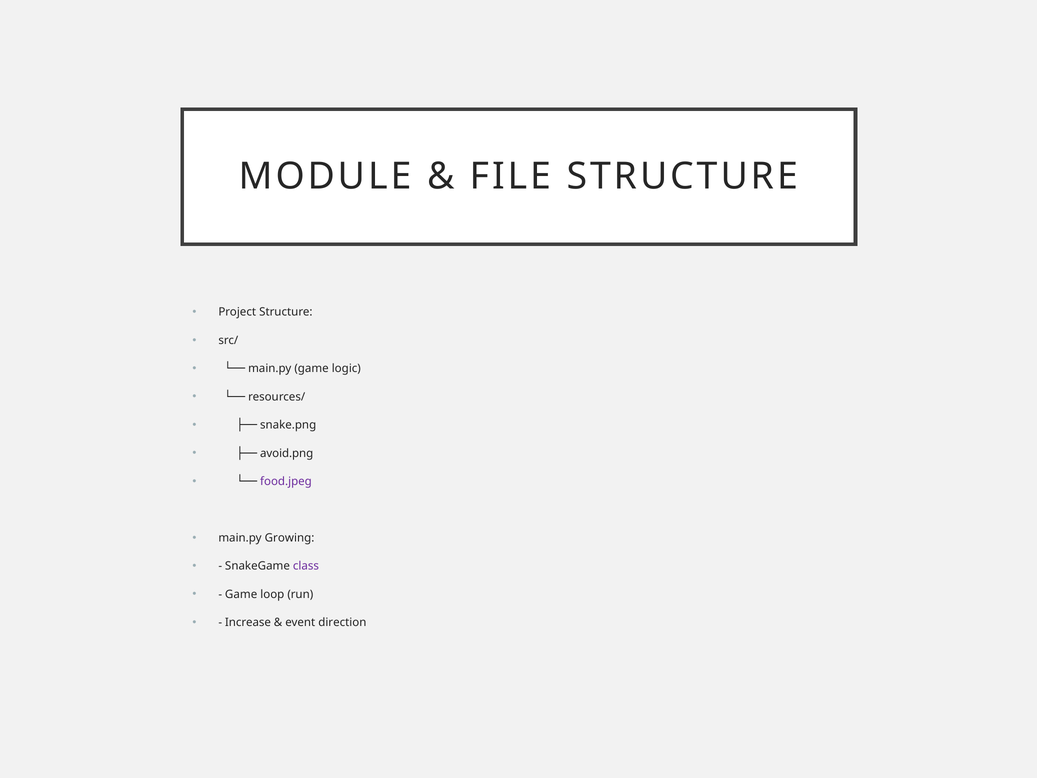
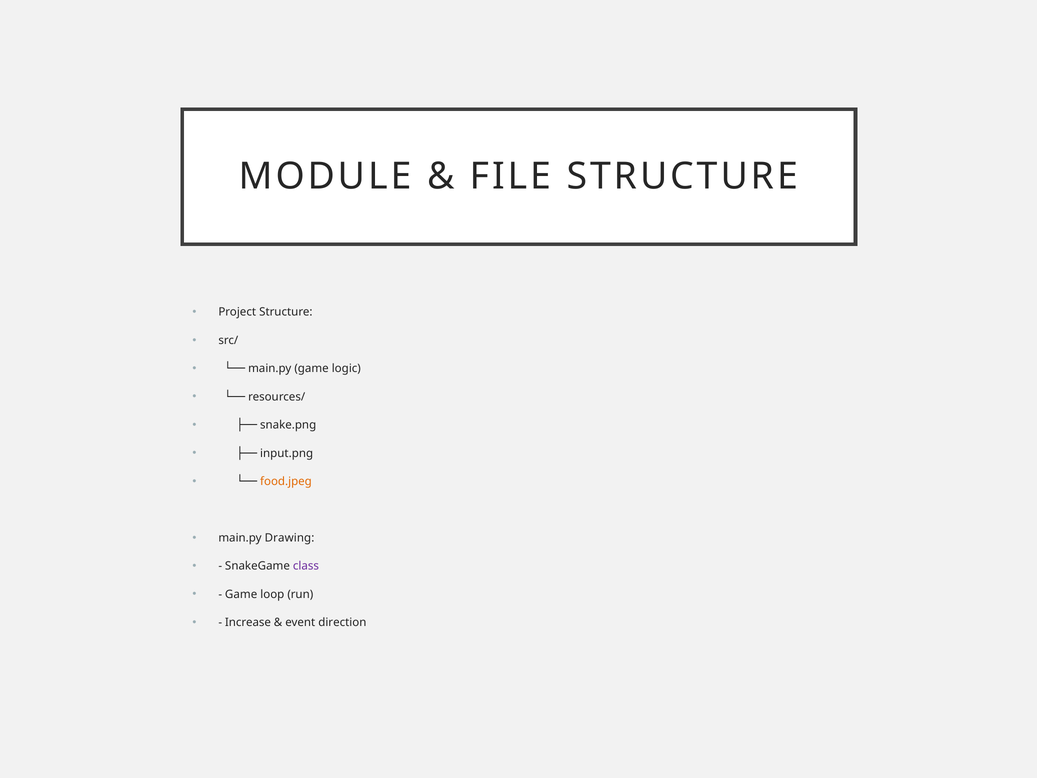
avoid.png: avoid.png -> input.png (287, 453)
food.jpeg colour: purple -> orange (286, 481)
Growing: Growing -> Drawing (290, 538)
